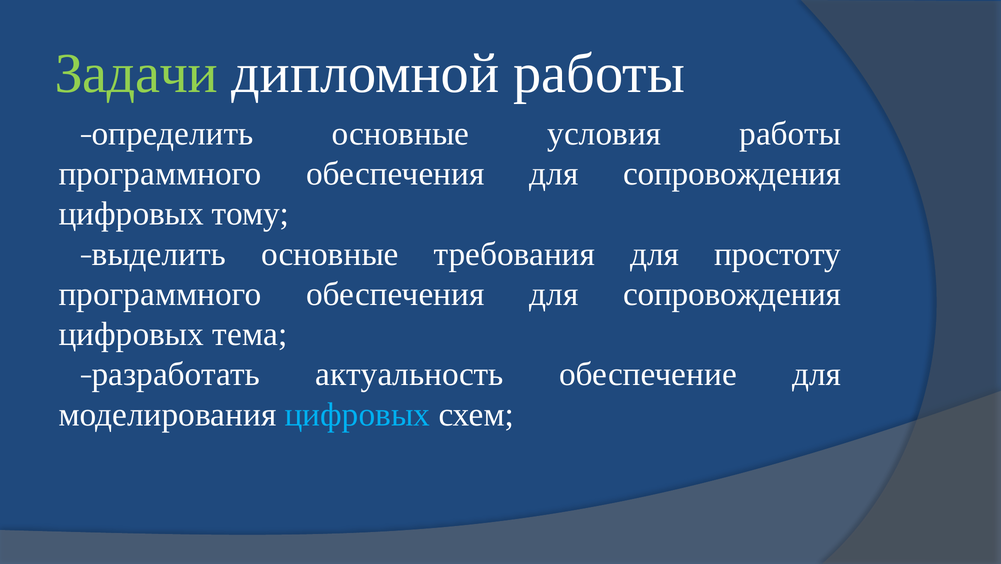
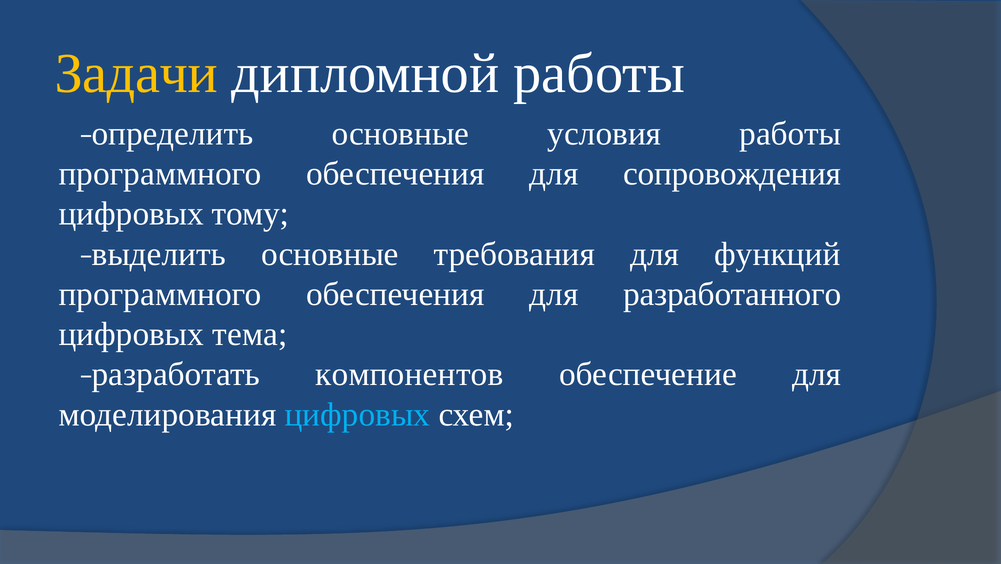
Задачи colour: light green -> yellow (136, 73)
простоту: простоту -> функций (777, 254)
сопровождения: сопровождения -> разработанного (732, 294)
актуальность: актуальность -> компонентов (409, 374)
